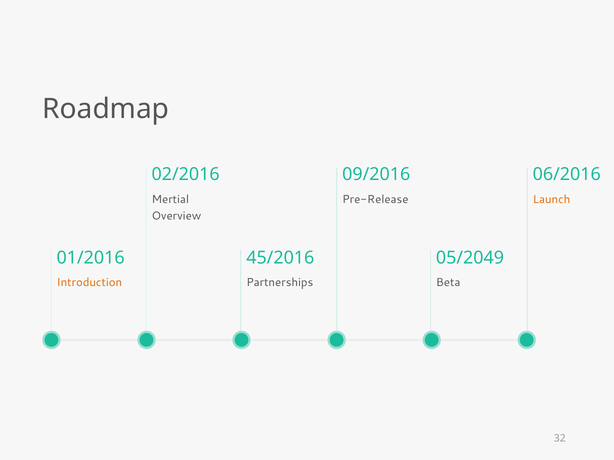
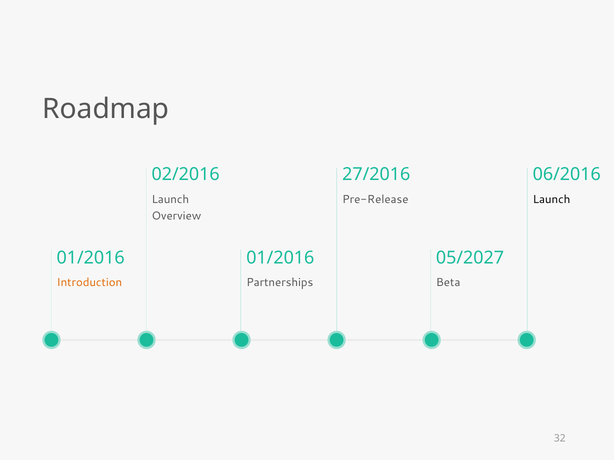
09/2016: 09/2016 -> 27/2016 (376, 175)
Mertial: Mertial -> Launch (170, 199)
Launch colour: orange -> black (552, 199)
45/2016: 45/2016 -> 01/2016 (280, 258)
05/2049: 05/2049 -> 05/2027 (470, 258)
